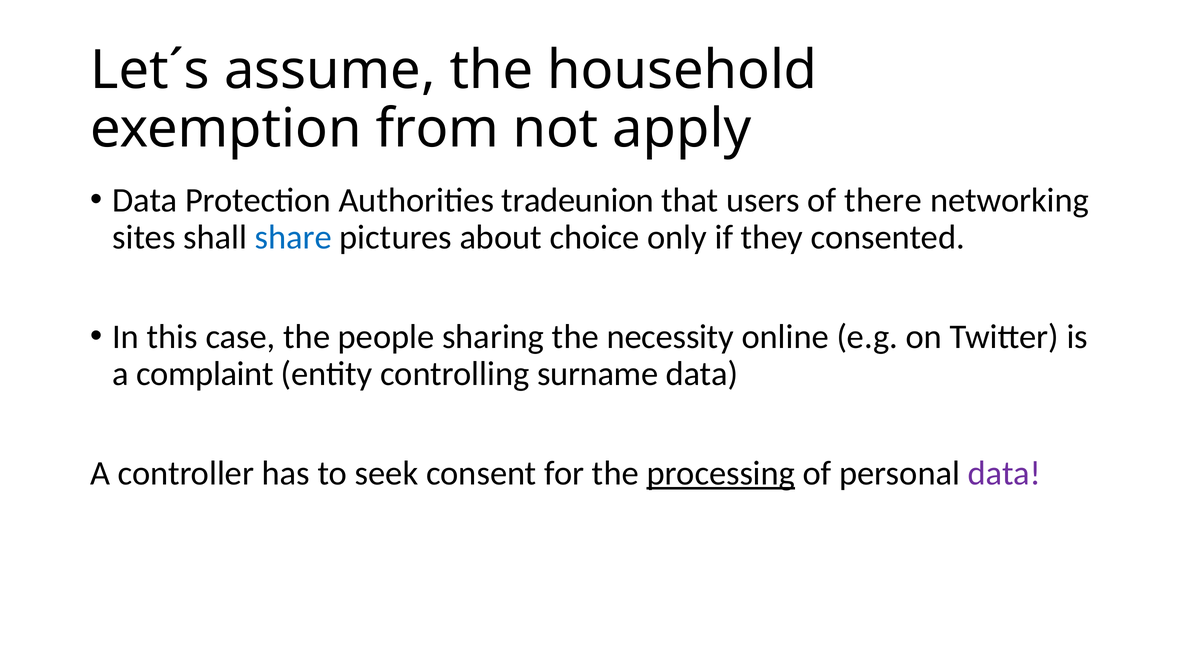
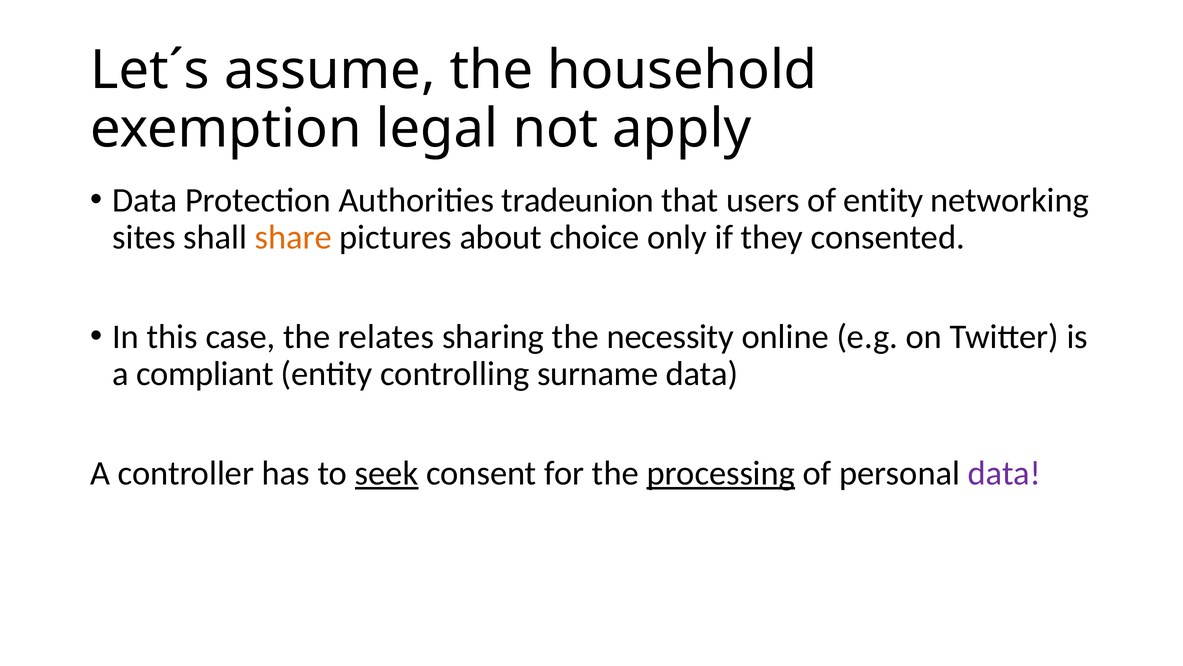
from: from -> legal (437, 129)
of there: there -> entity (883, 200)
share colour: blue -> orange (293, 237)
people: people -> relates (386, 336)
complaint: complaint -> compliant (205, 374)
seek underline: none -> present (387, 473)
